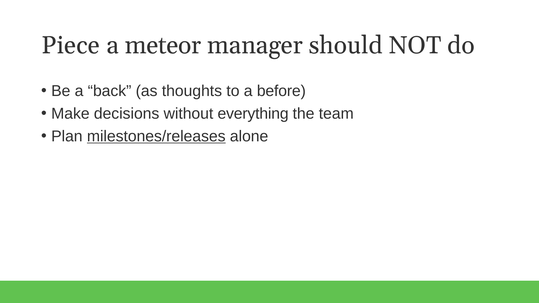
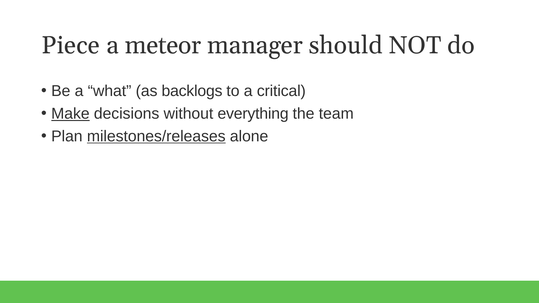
back: back -> what (110, 91)
thoughts: thoughts -> backlogs (192, 91)
before: before -> critical (281, 91)
Make underline: none -> present (70, 114)
